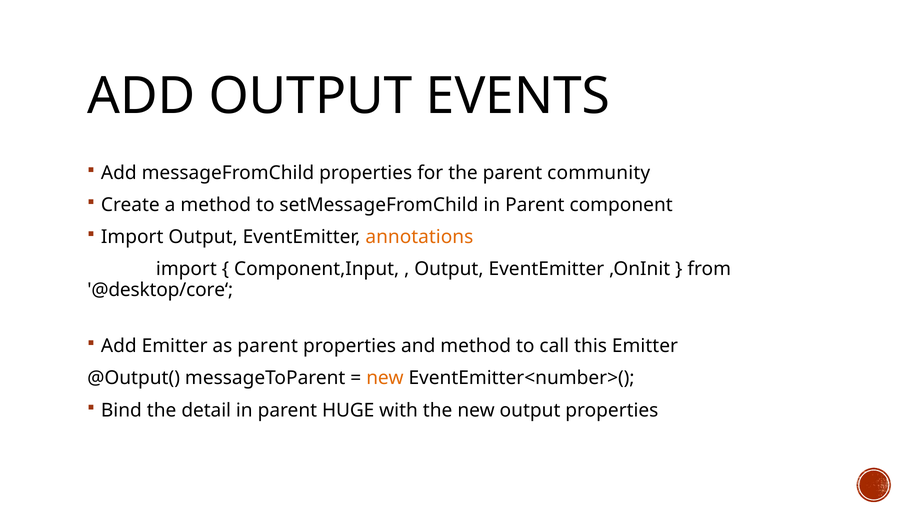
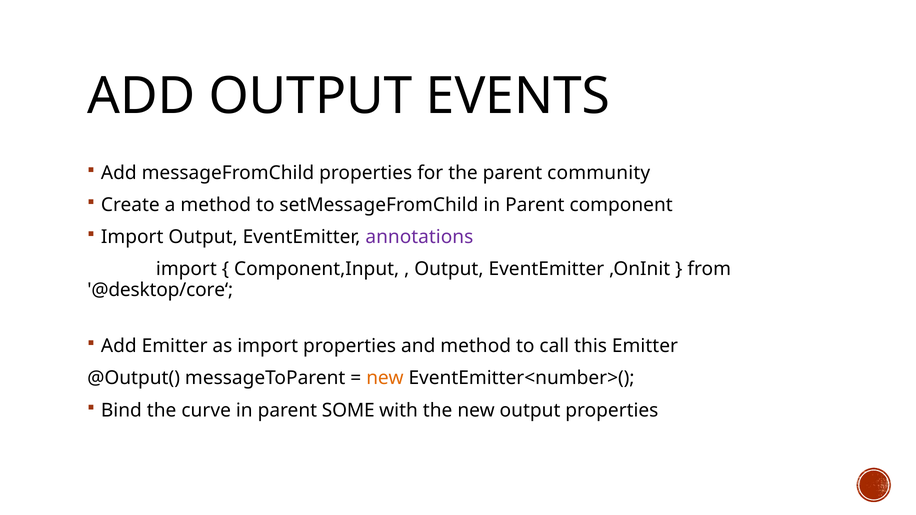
annotations colour: orange -> purple (419, 237)
as parent: parent -> import (268, 346)
detail: detail -> curve (206, 410)
HUGE: HUGE -> SOME (348, 410)
